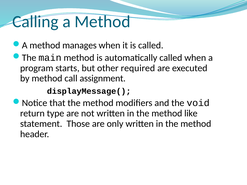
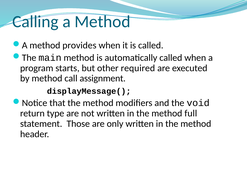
manages: manages -> provides (79, 45)
like: like -> full (191, 113)
